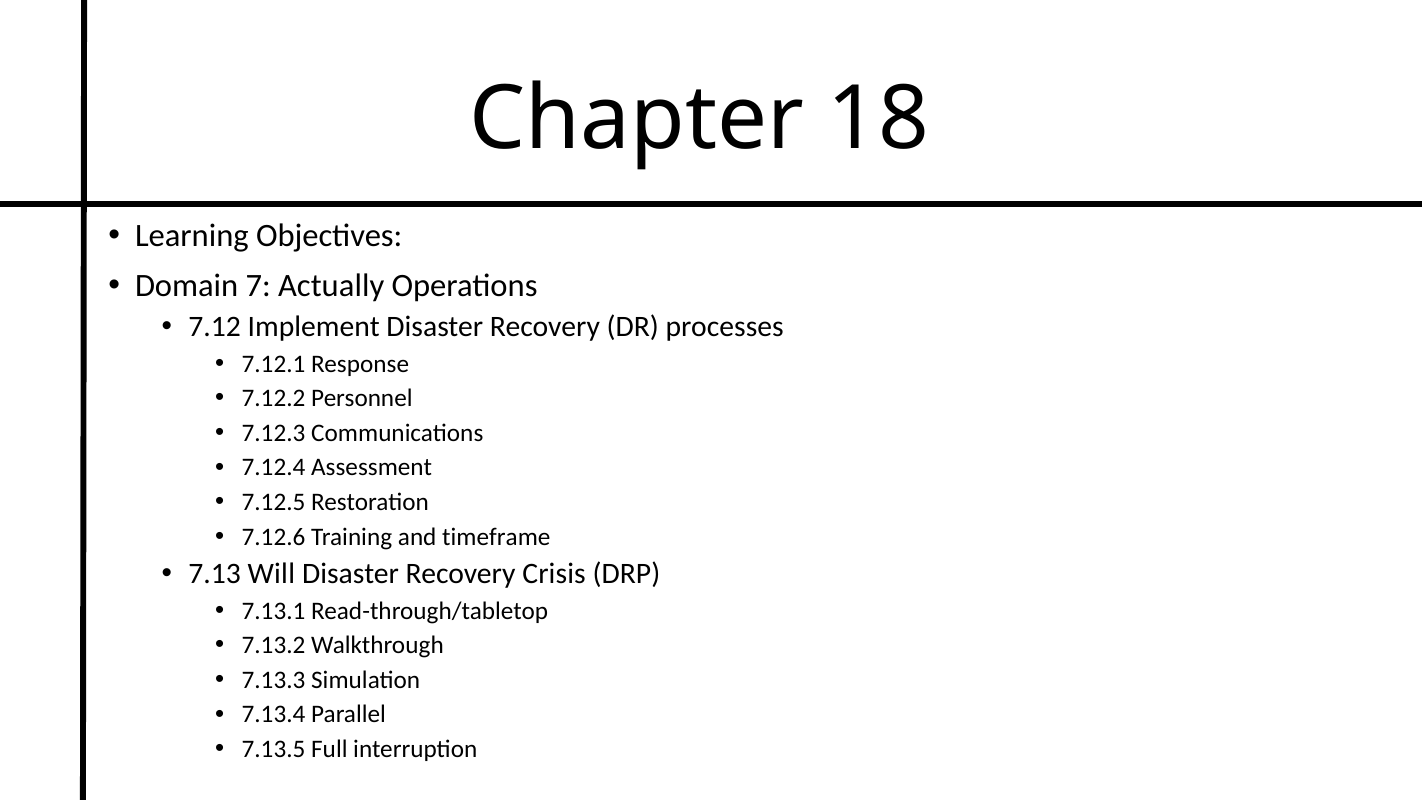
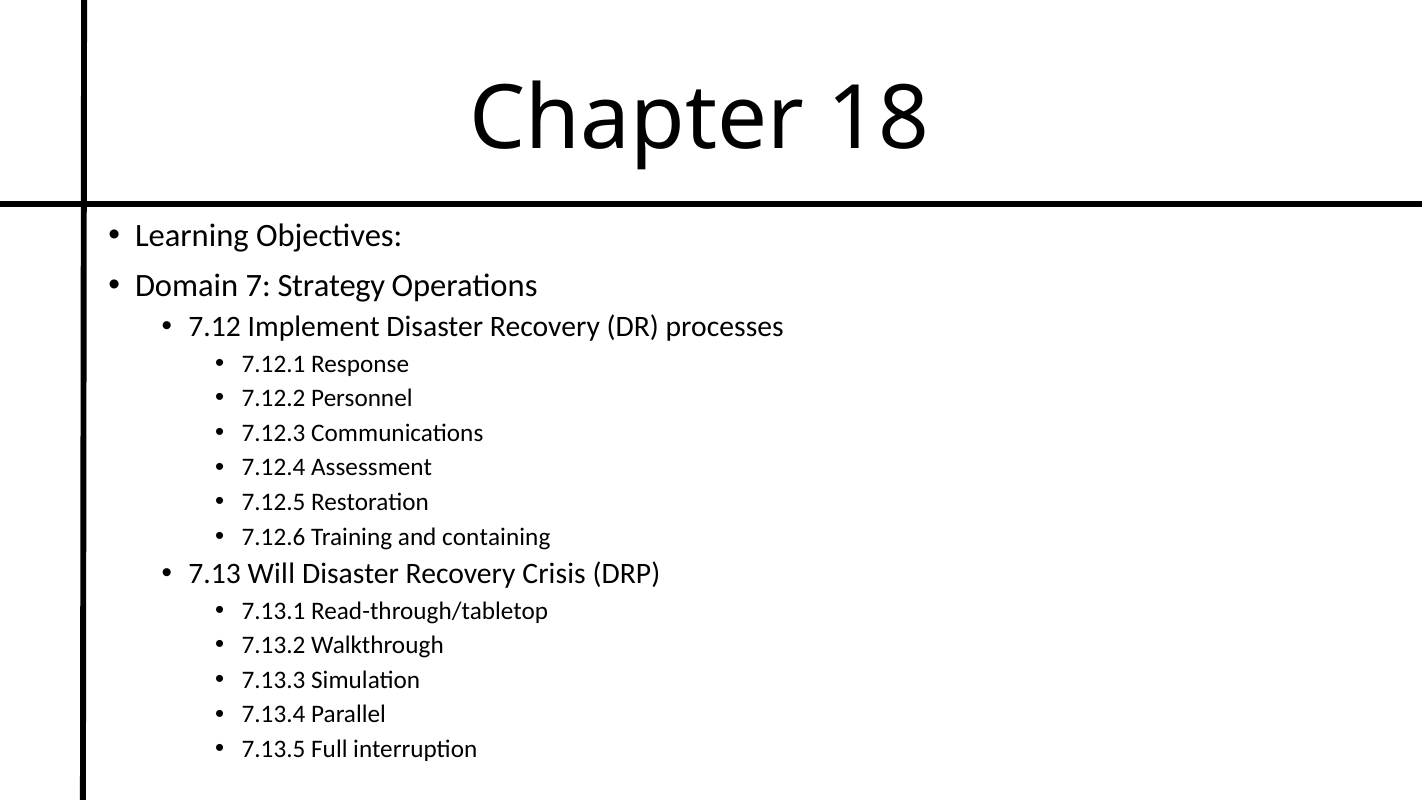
Actually: Actually -> Strategy (331, 286)
timeframe: timeframe -> containing (496, 537)
